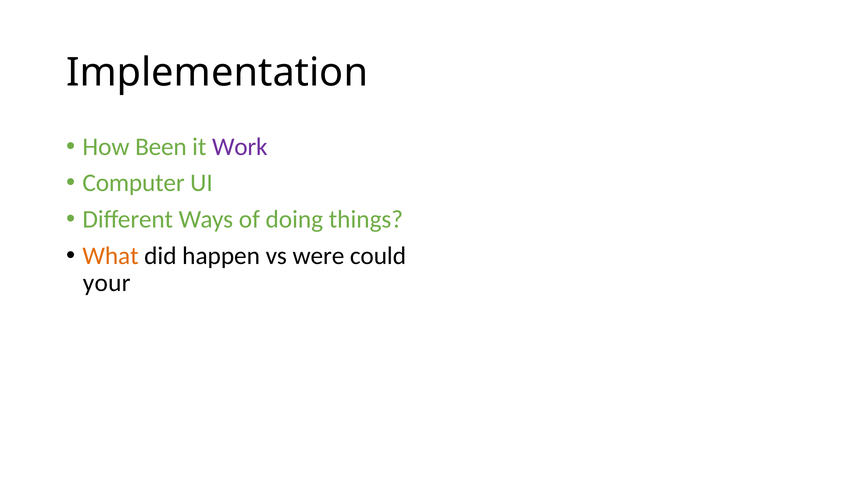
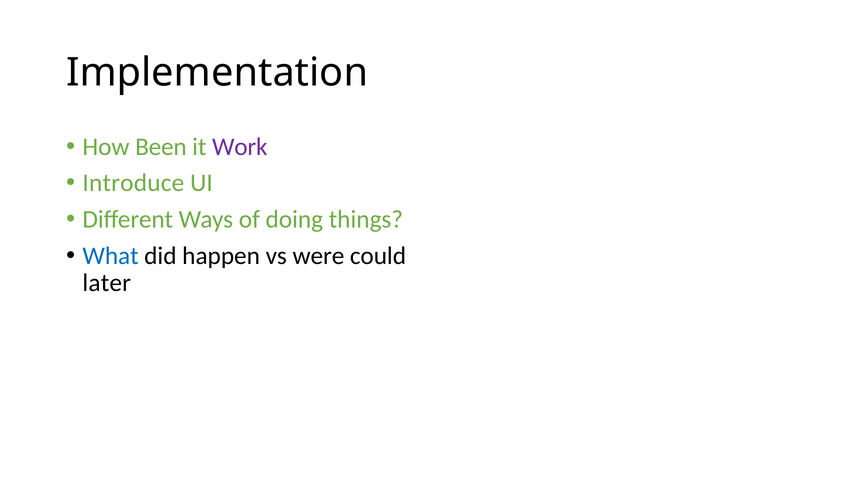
Computer: Computer -> Introduce (133, 183)
What colour: orange -> blue (111, 256)
your: your -> later (107, 283)
